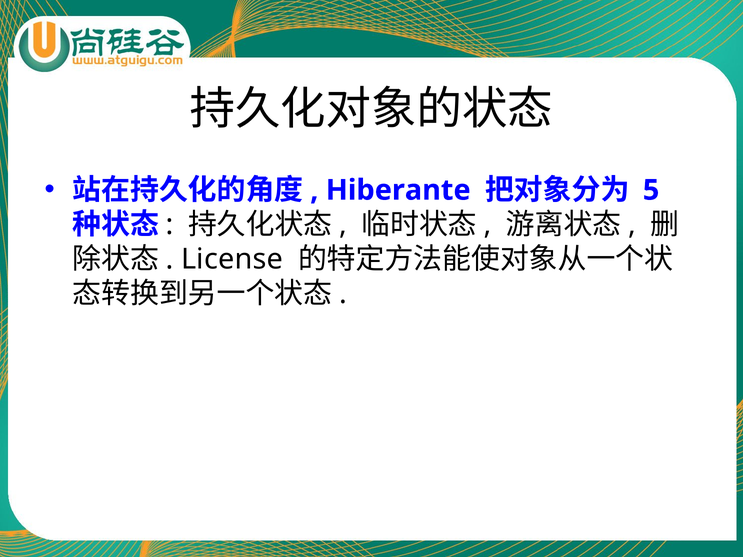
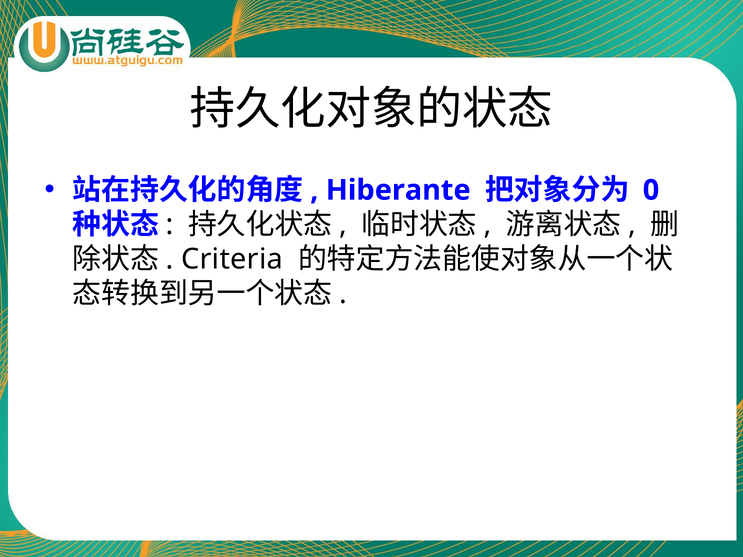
5: 5 -> 0 (651, 190)
License: License -> Criteria (232, 259)
